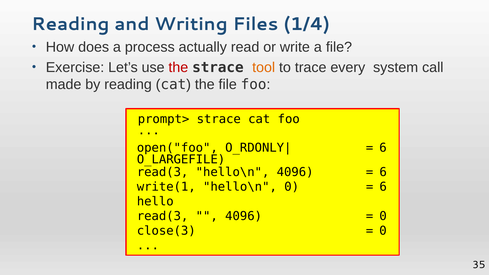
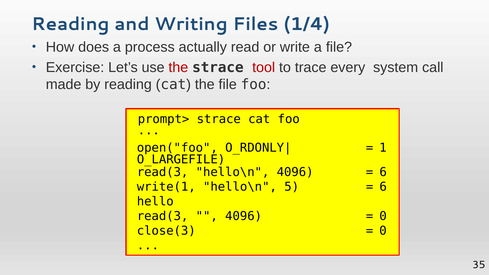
tool colour: orange -> red (264, 68)
6: 6 -> 1 (383, 148)
hello\n 0: 0 -> 5 (292, 187)
